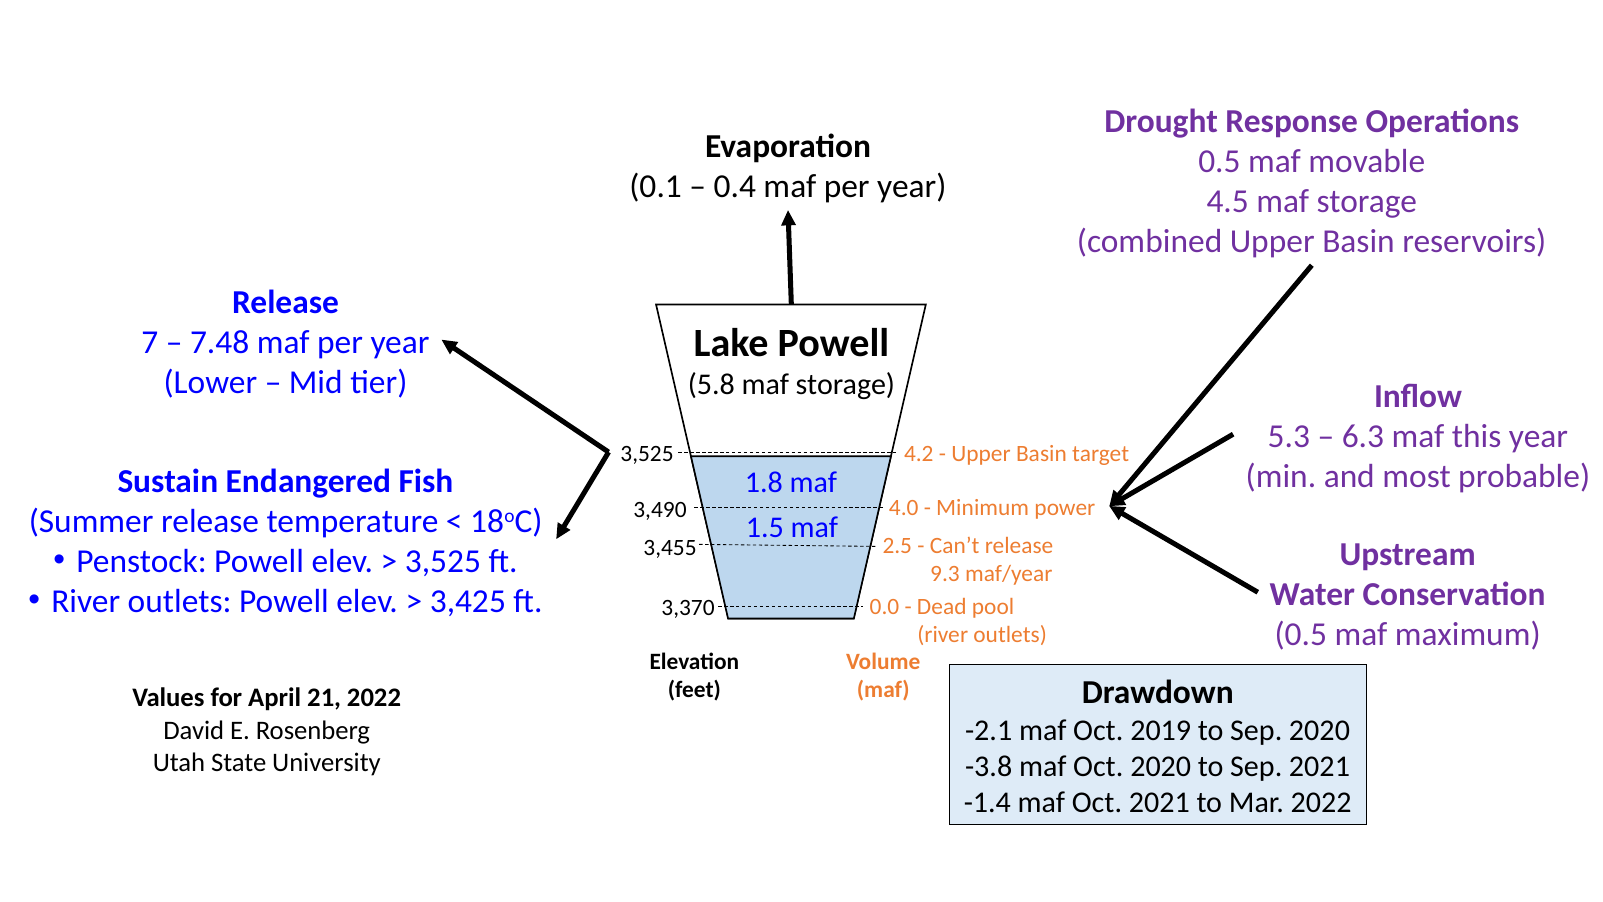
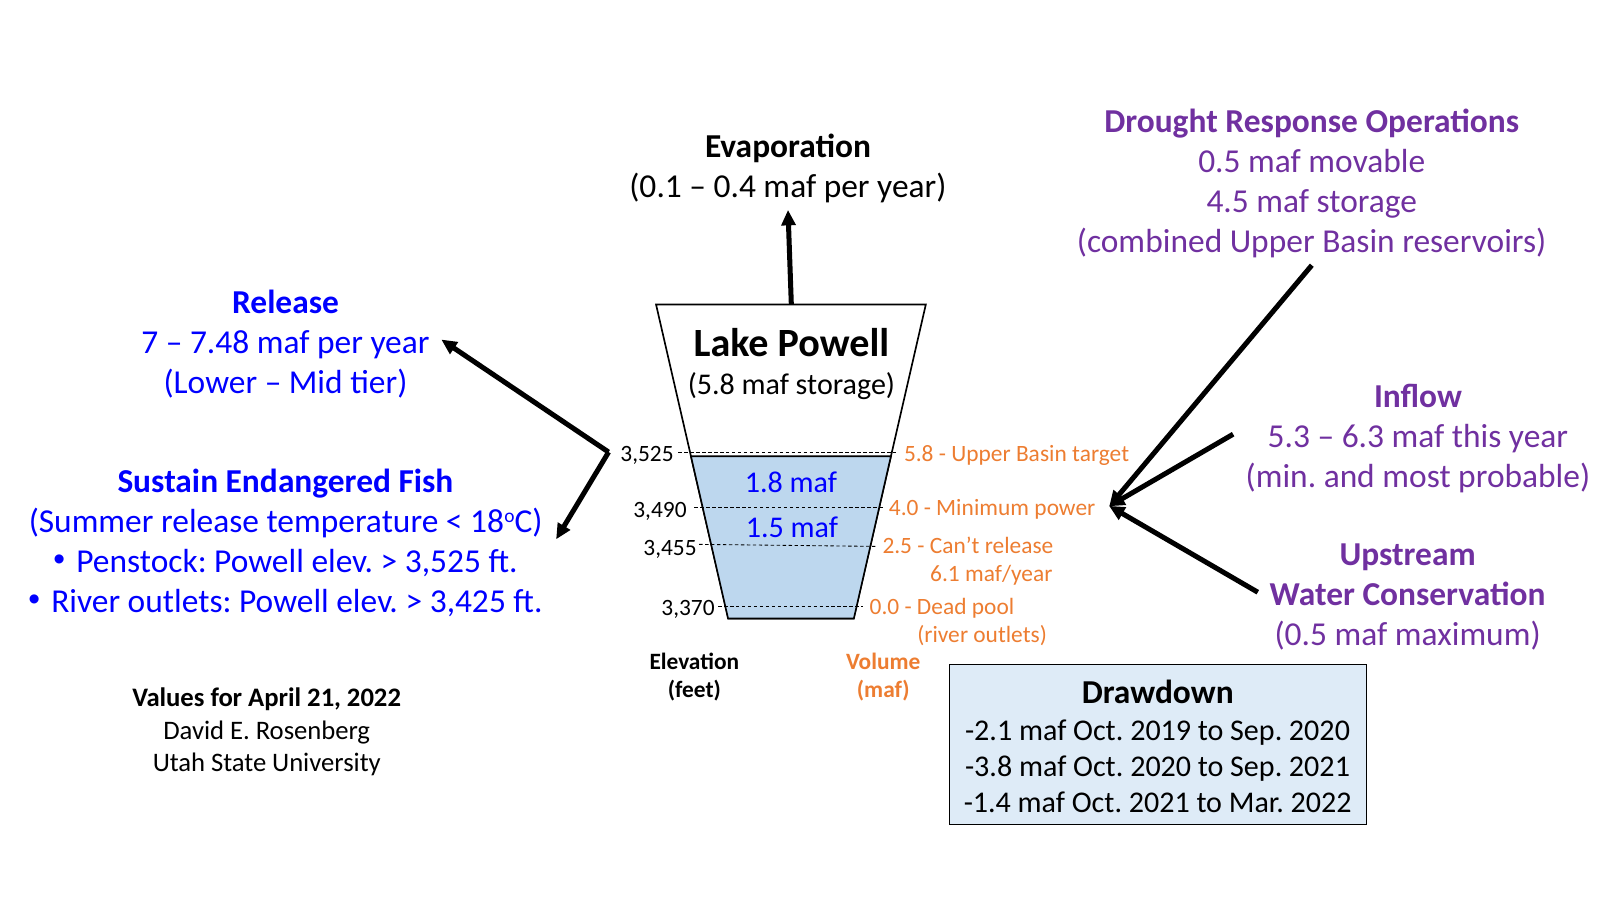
3,525 4.2: 4.2 -> 5.8 (919, 454)
9.3: 9.3 -> 6.1 (945, 574)
